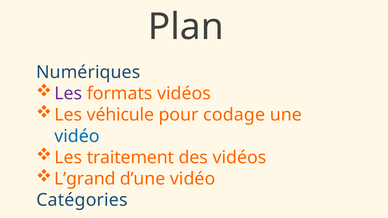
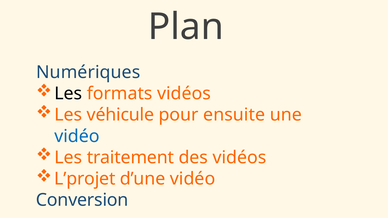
Les colour: purple -> black (68, 94)
codage: codage -> ensuite (234, 115)
L’grand: L’grand -> L’projet (85, 179)
Catégories: Catégories -> Conversion (82, 200)
